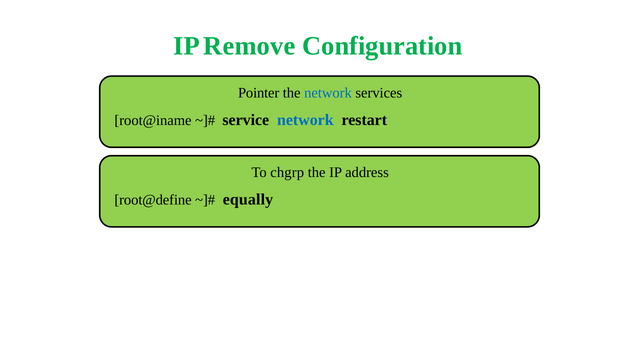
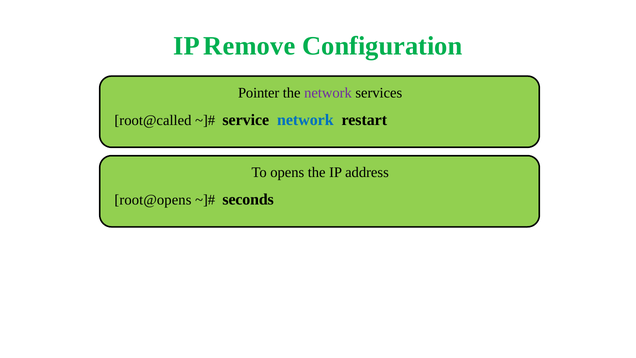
network colour: blue -> purple (328, 93)
root@iname: root@iname -> root@called (153, 120)
chgrp: chgrp -> opens (287, 172)
root@define: root@define -> root@opens (153, 200)
equally: equally -> seconds (248, 199)
